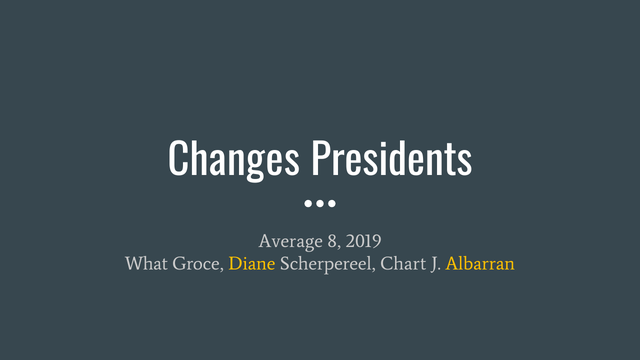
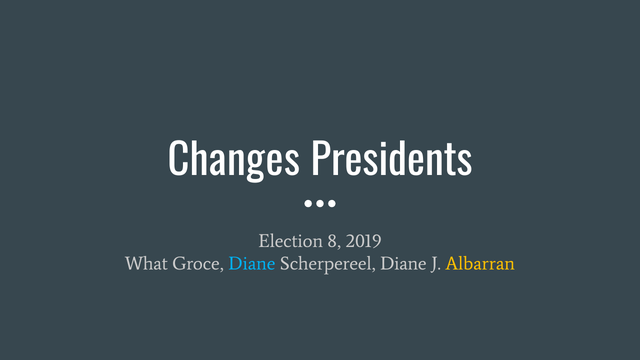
Average: Average -> Election (291, 241)
Diane colour: yellow -> light blue (252, 264)
Scherpereel Chart: Chart -> Diane (403, 264)
